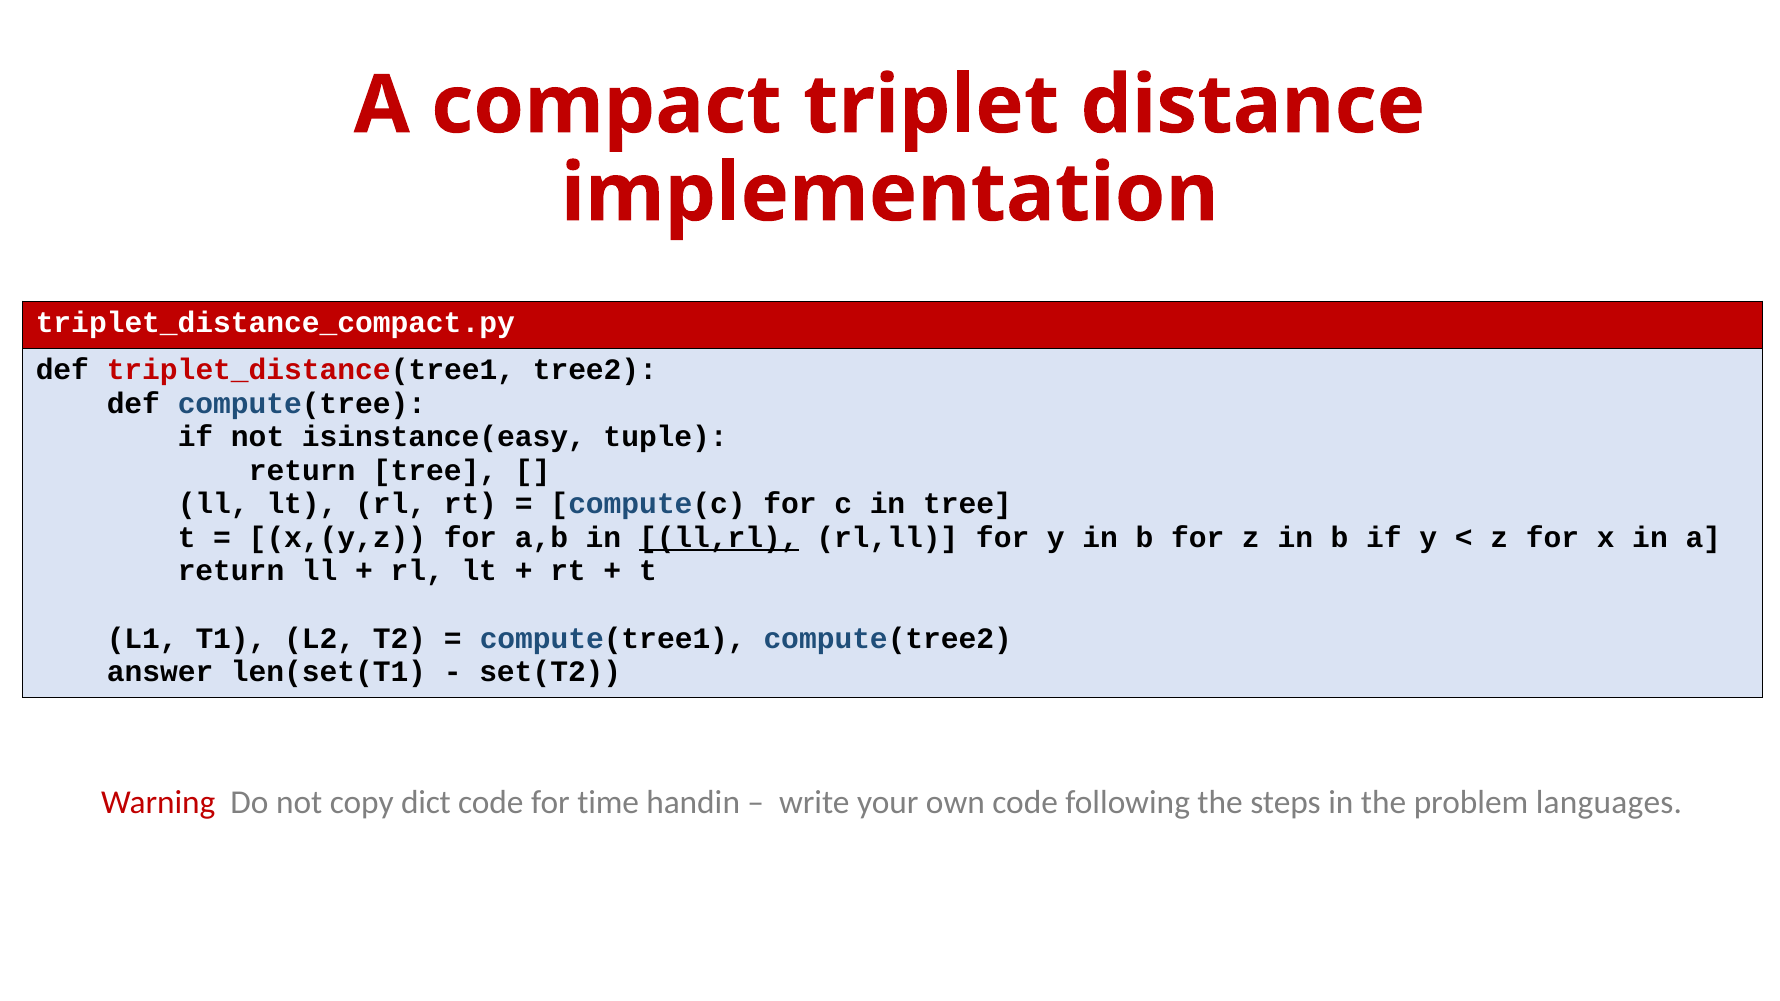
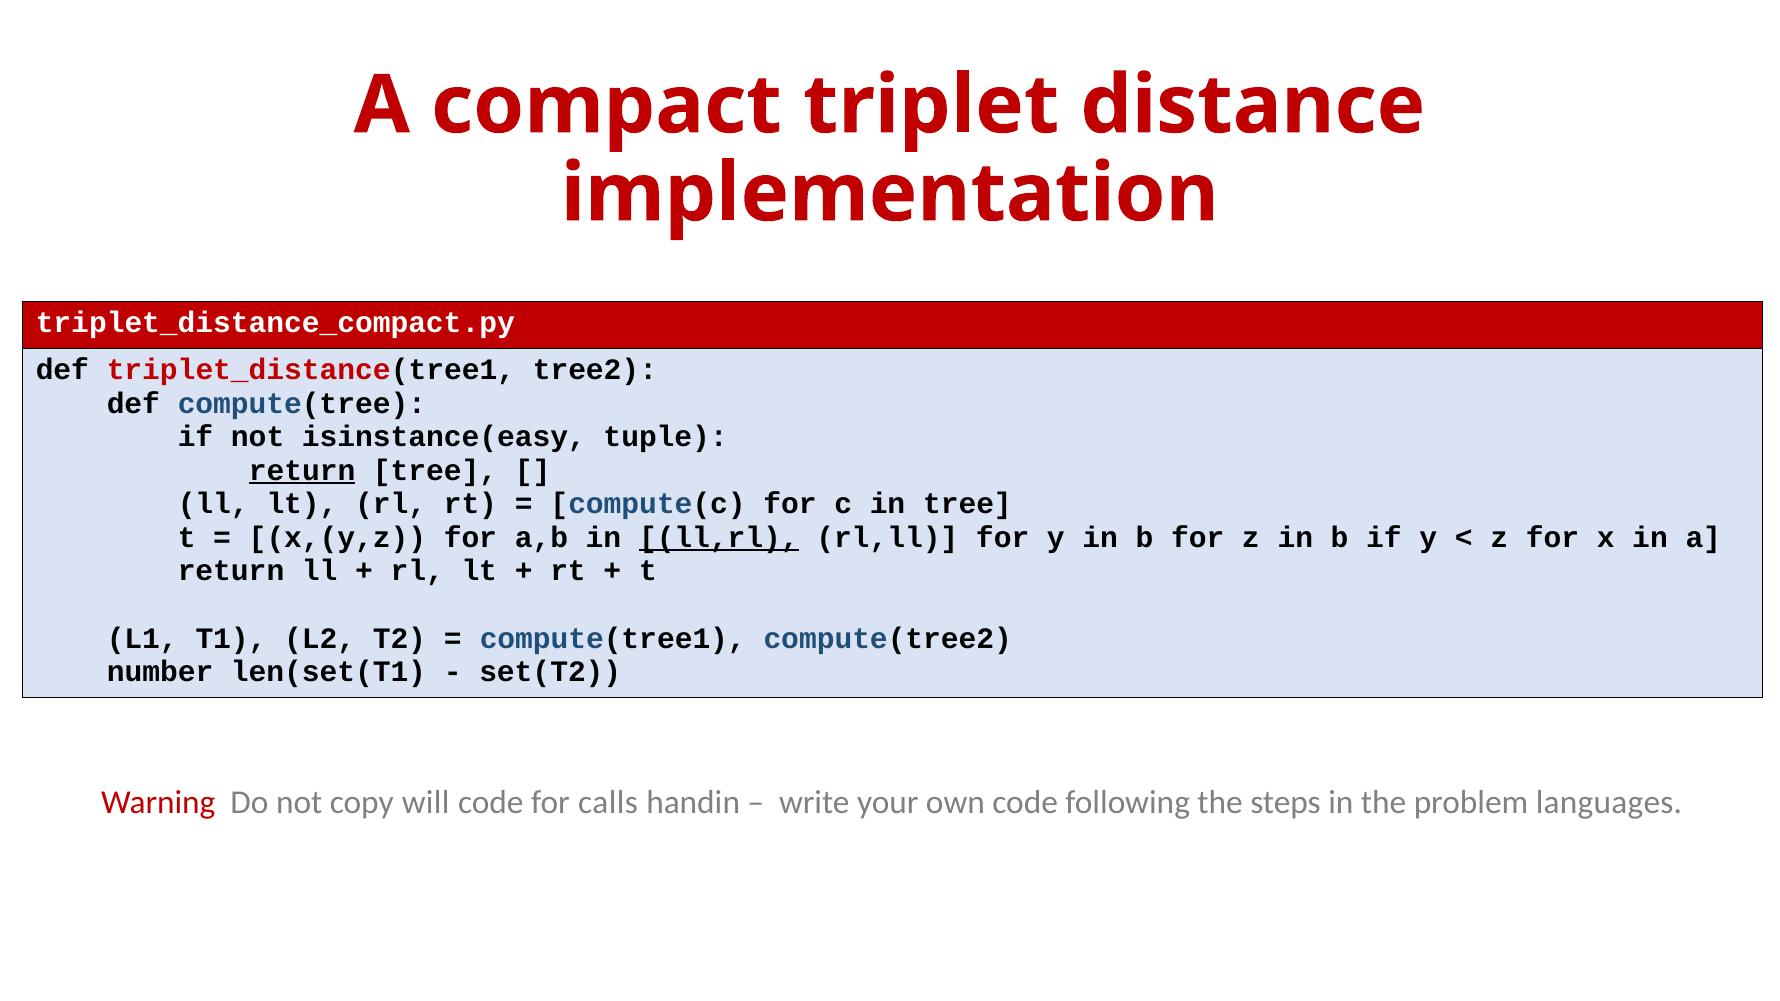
return underline: none -> present (302, 471)
answer: answer -> number (160, 672)
dict: dict -> will (426, 803)
time: time -> calls (608, 803)
